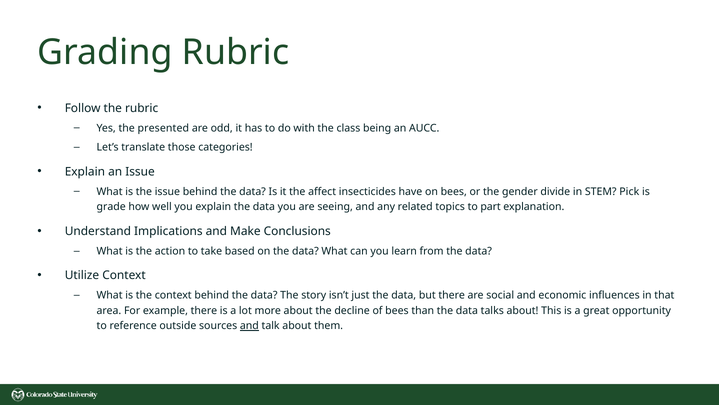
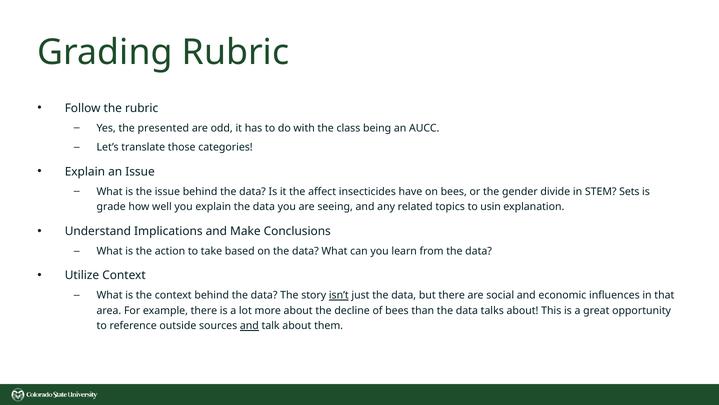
Pick: Pick -> Sets (629, 191)
part: part -> usin (491, 207)
isn’t underline: none -> present (339, 295)
